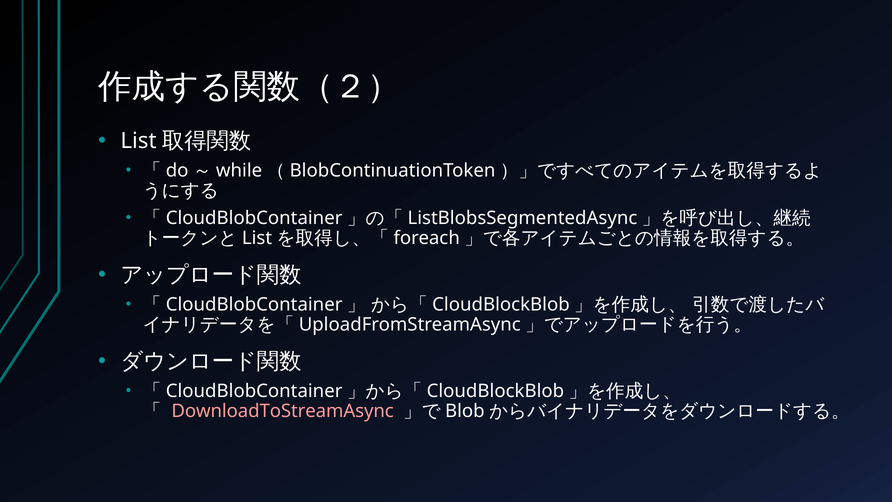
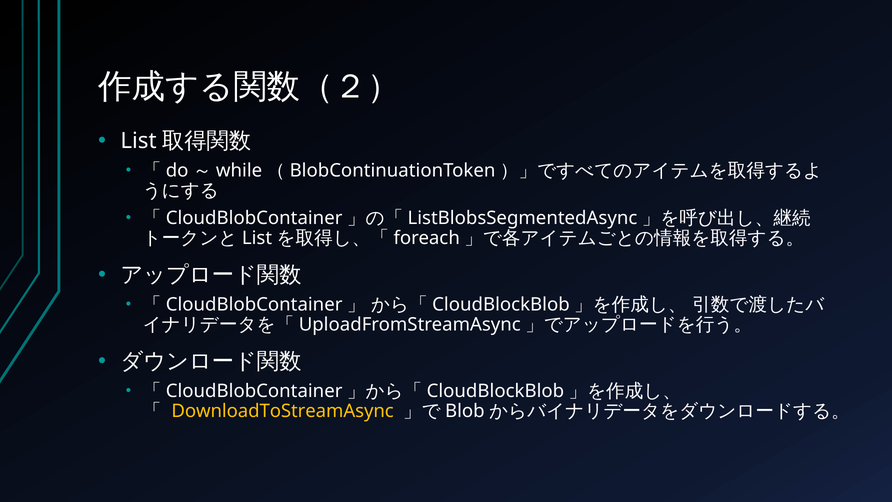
DownloadToStreamAsync colour: pink -> yellow (283, 411)
